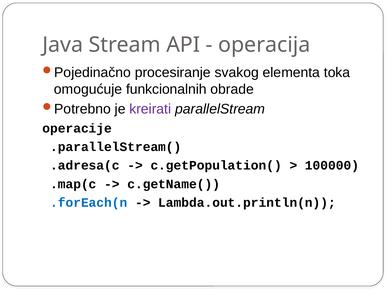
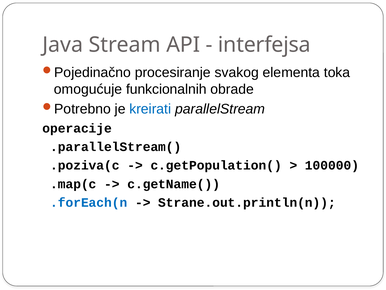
operacija: operacija -> interfejsa (264, 45)
kreirati colour: purple -> blue (150, 109)
.adresa(c: .adresa(c -> .poziva(c (85, 165)
Lambda.out.println(n: Lambda.out.println(n -> Strane.out.println(n (247, 202)
